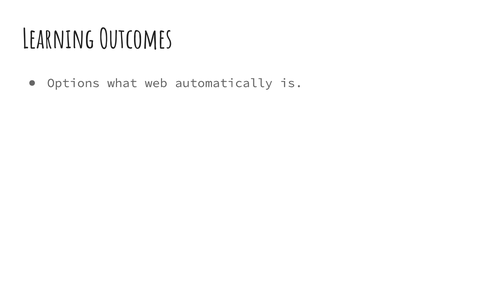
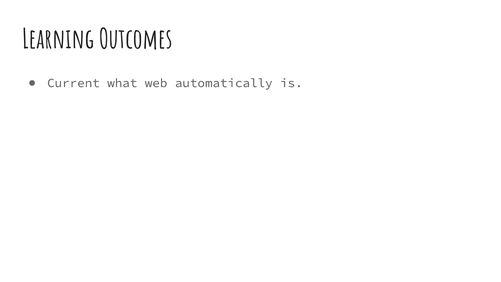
Options: Options -> Current (73, 83)
